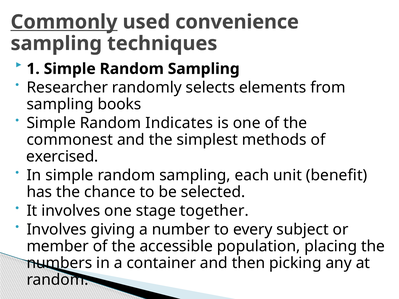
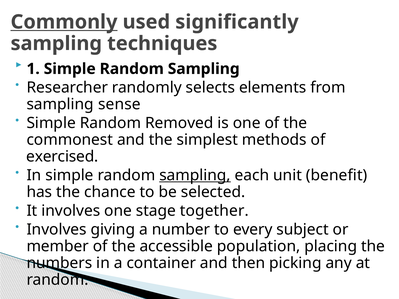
convenience: convenience -> significantly (237, 22)
books: books -> sense (119, 104)
Indicates: Indicates -> Removed (179, 123)
sampling underline: none -> present (195, 175)
